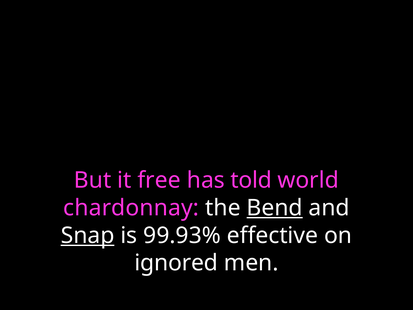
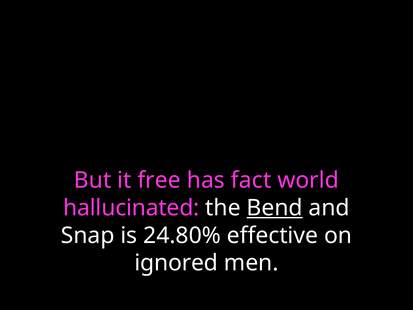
told: told -> fact (251, 180)
chardonnay: chardonnay -> hallucinated (131, 208)
Snap underline: present -> none (88, 235)
99.93%: 99.93% -> 24.80% (182, 235)
